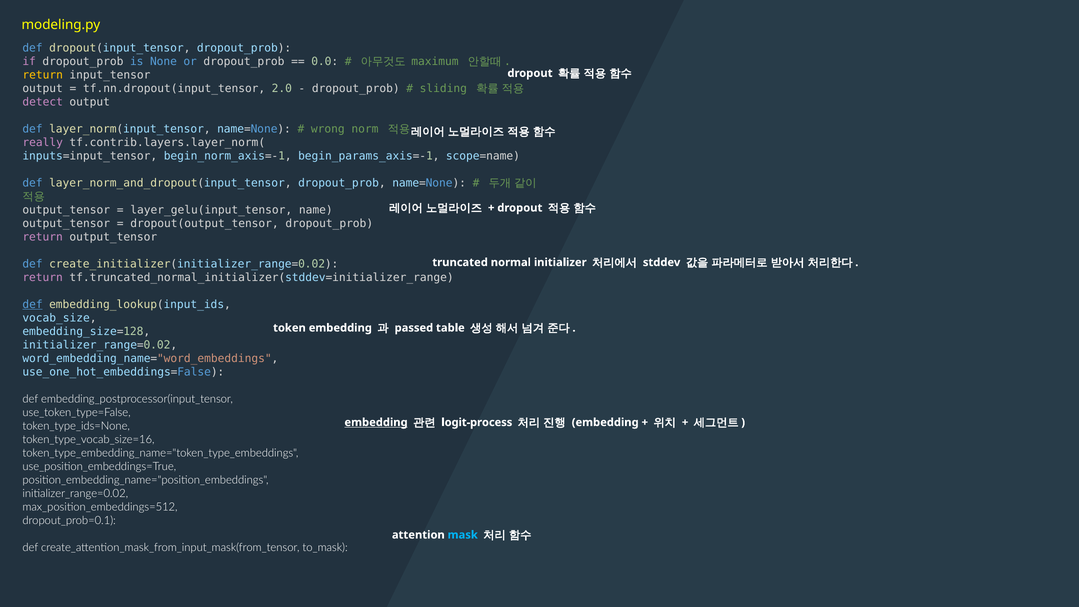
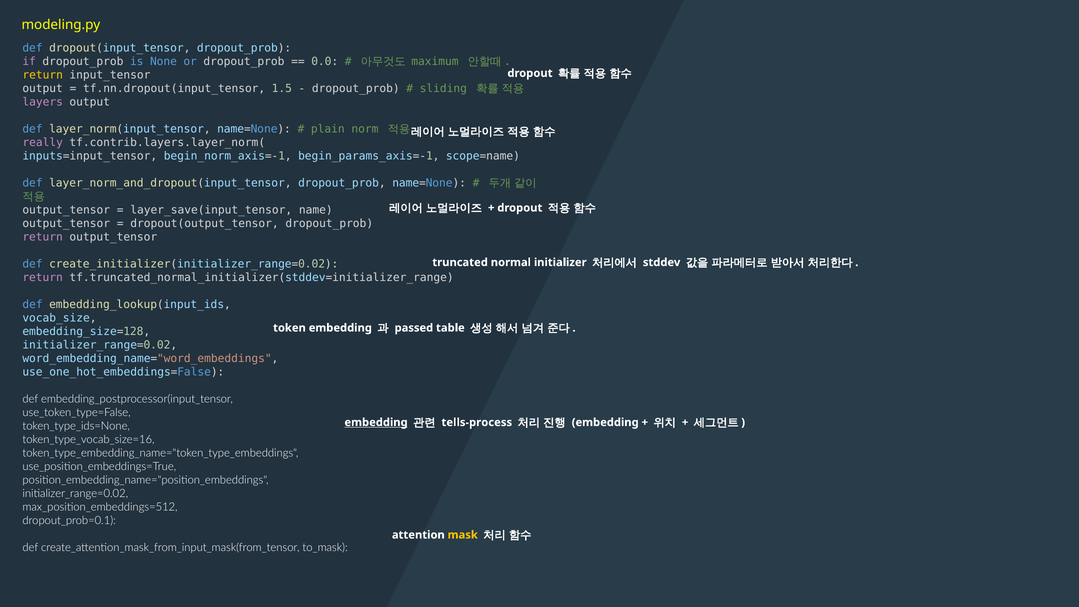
2.0: 2.0 -> 1.5 (282, 88)
detect: detect -> layers (43, 102)
wrong: wrong -> plain (328, 129)
layer_gelu(input_tensor: layer_gelu(input_tensor -> layer_save(input_tensor (211, 210)
def underline: present -> none (33, 305)
logit-process: logit-process -> tells-process (477, 422)
mask colour: light blue -> yellow (463, 535)
